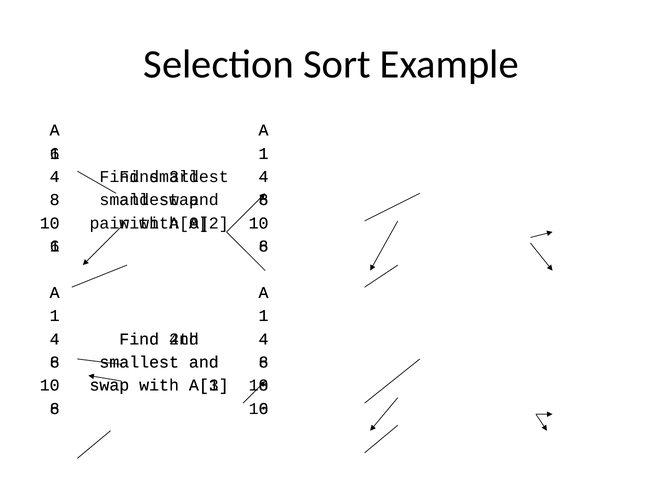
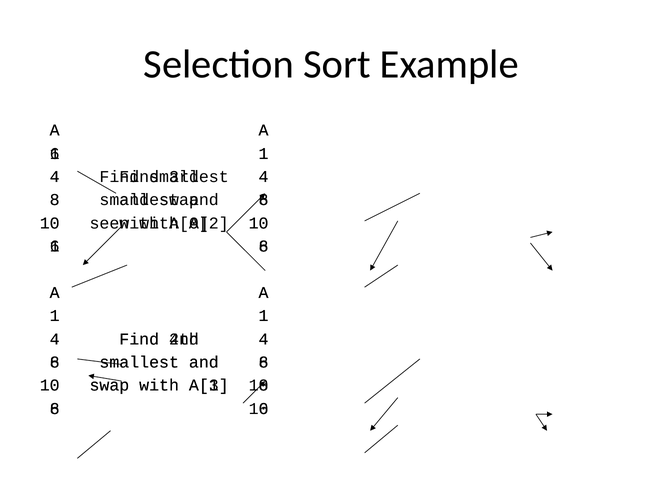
pair: pair -> seen (109, 223)
